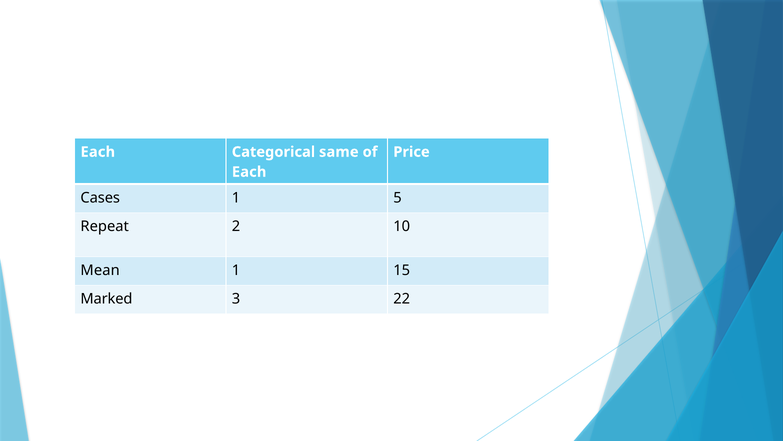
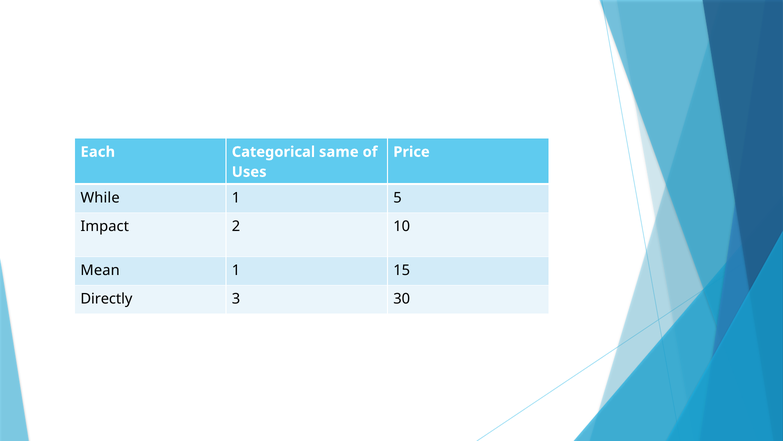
Each: Each -> Uses (249, 172)
Cases: Cases -> While (100, 198)
Repeat: Repeat -> Impact (105, 226)
Marked: Marked -> Directly (106, 299)
22: 22 -> 30 (402, 299)
